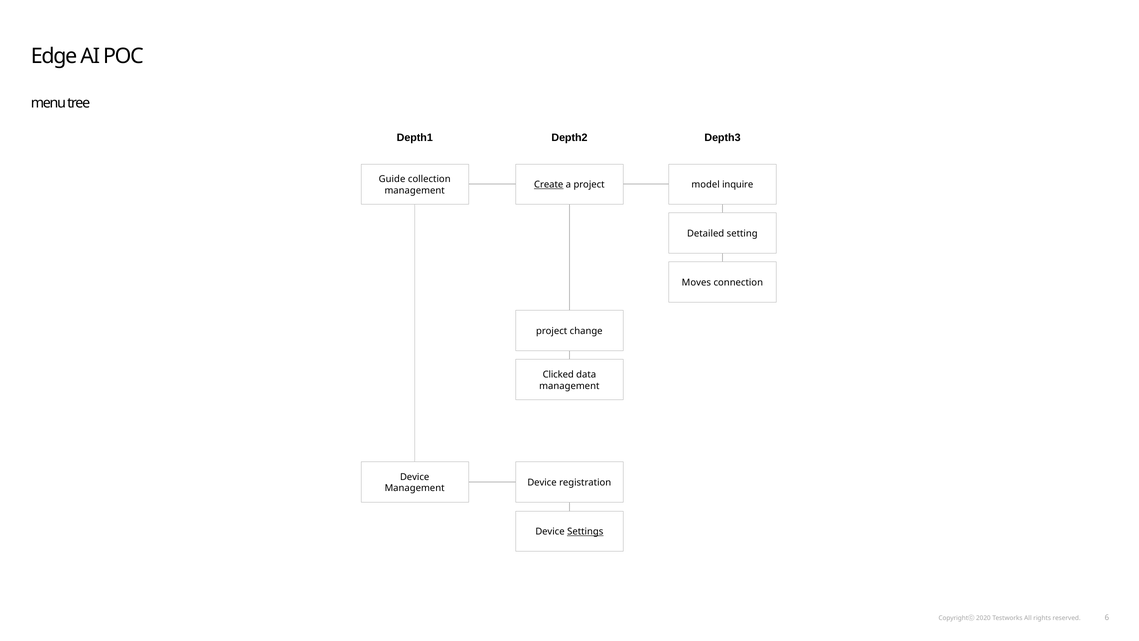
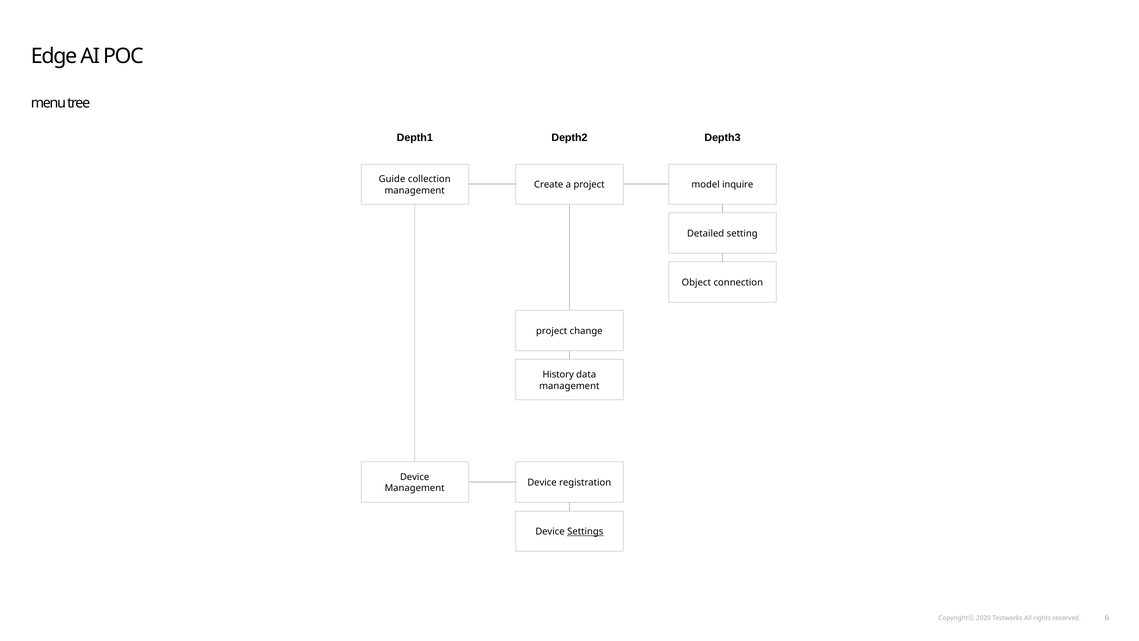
Create underline: present -> none (549, 185)
Moves: Moves -> Object (696, 282)
Clicked: Clicked -> History (558, 374)
